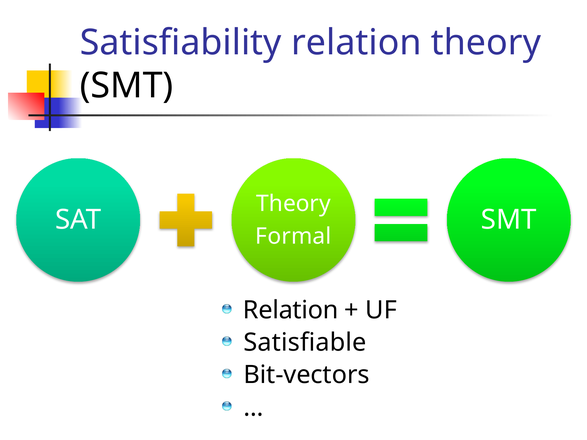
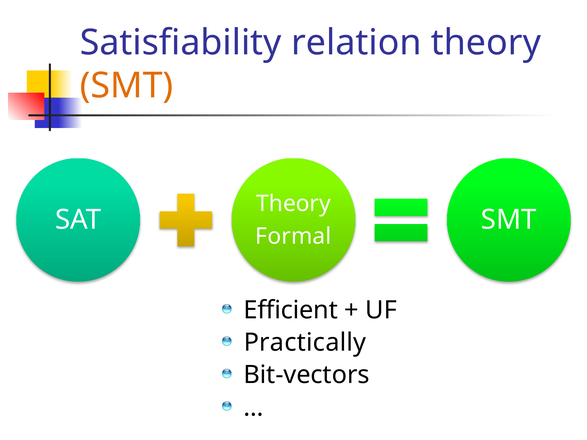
SMT colour: black -> orange (127, 86)
Relation: Relation -> Efficient (291, 310)
Satisfiable: Satisfiable -> Practically (305, 343)
